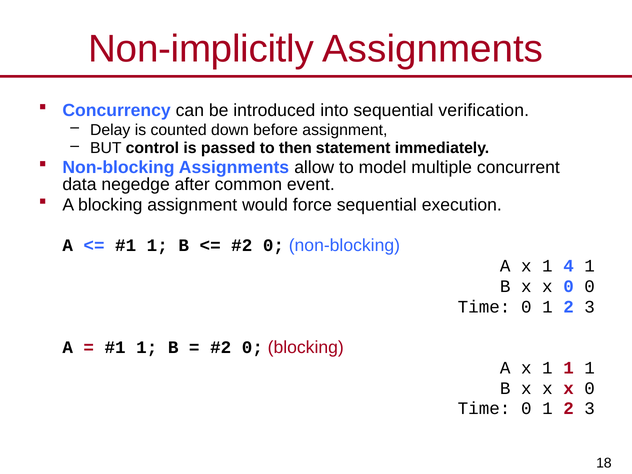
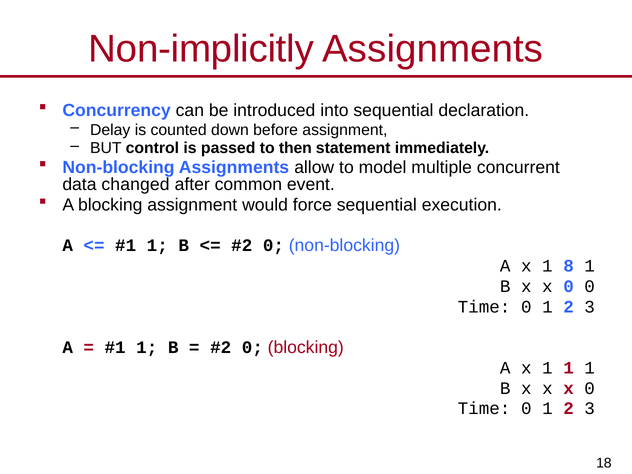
verification: verification -> declaration (484, 111)
negedge: negedge -> changed (136, 184)
4: 4 -> 8 (569, 266)
